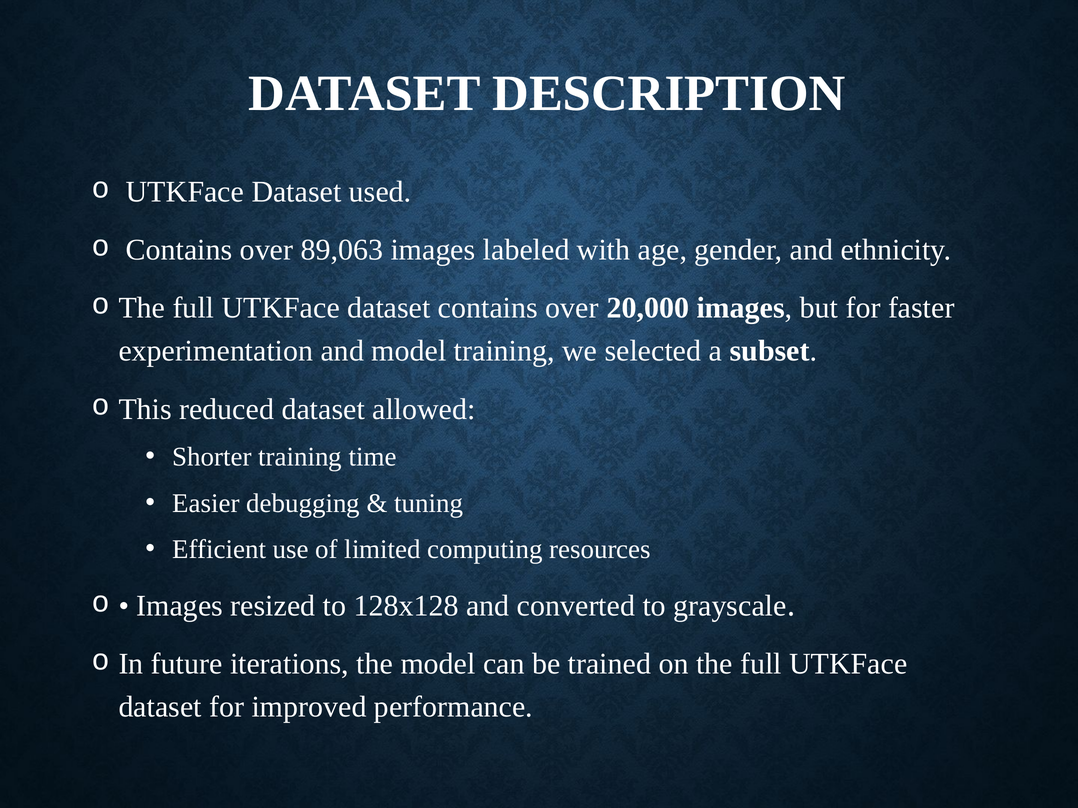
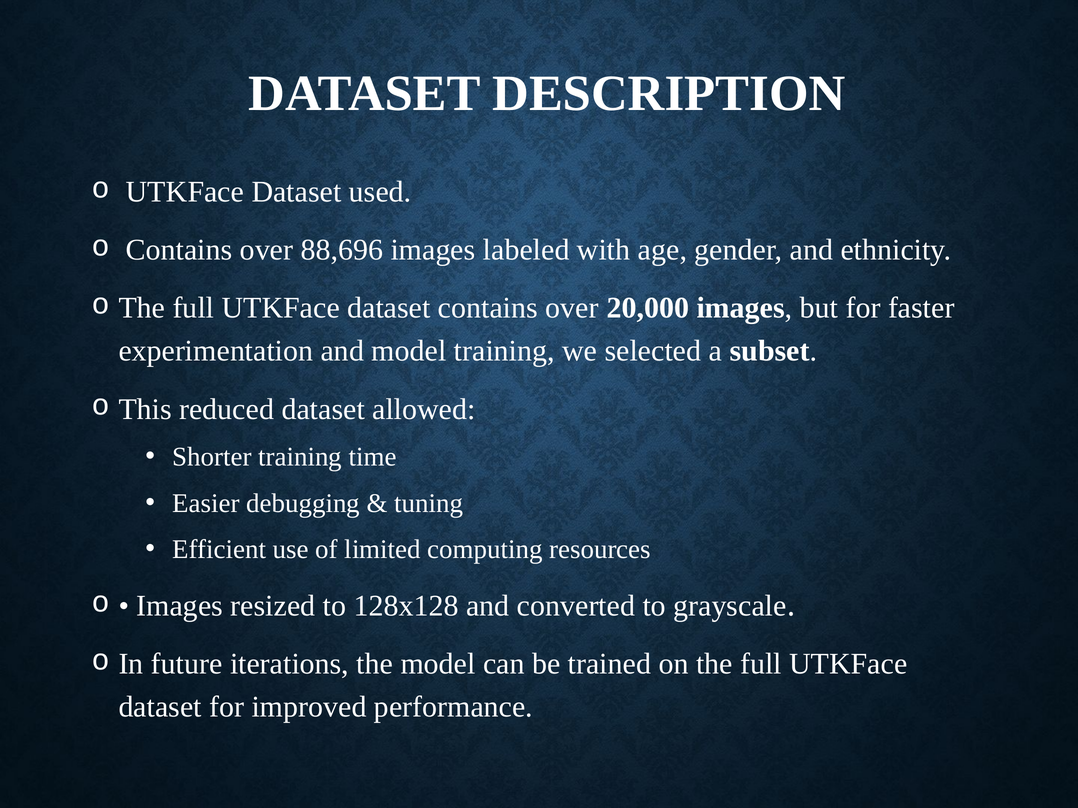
89,063: 89,063 -> 88,696 (342, 250)
